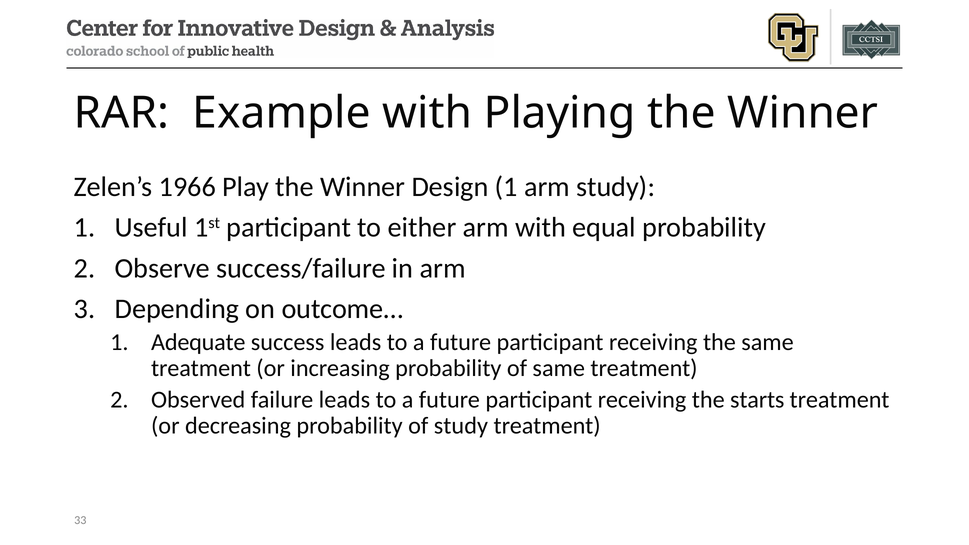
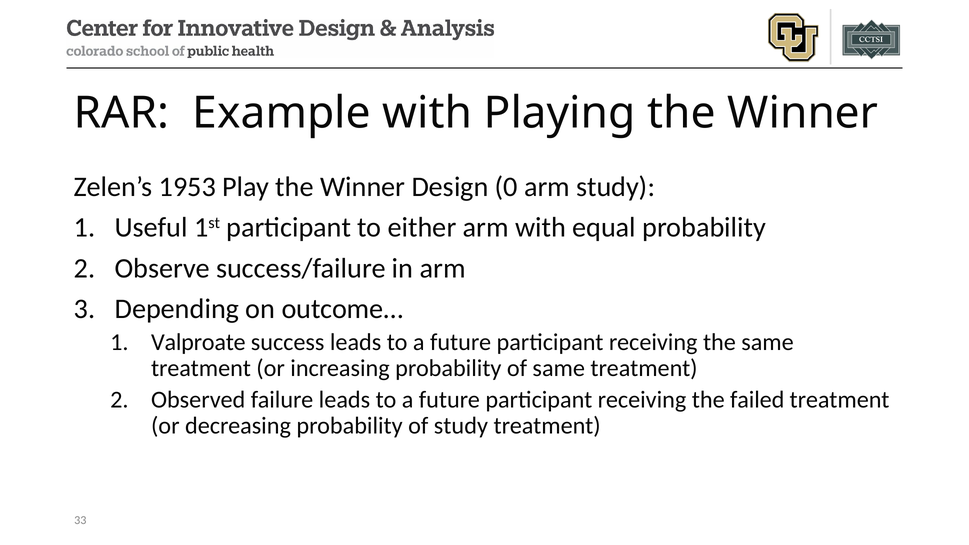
1966: 1966 -> 1953 (187, 187)
Design 1: 1 -> 0 (506, 187)
Adequate: Adequate -> Valproate (198, 342)
starts: starts -> failed (757, 400)
